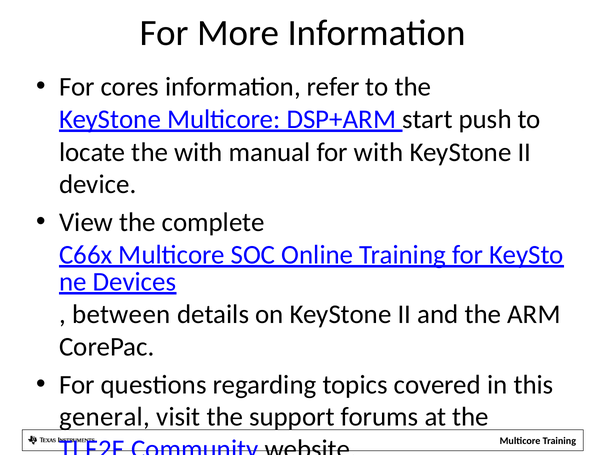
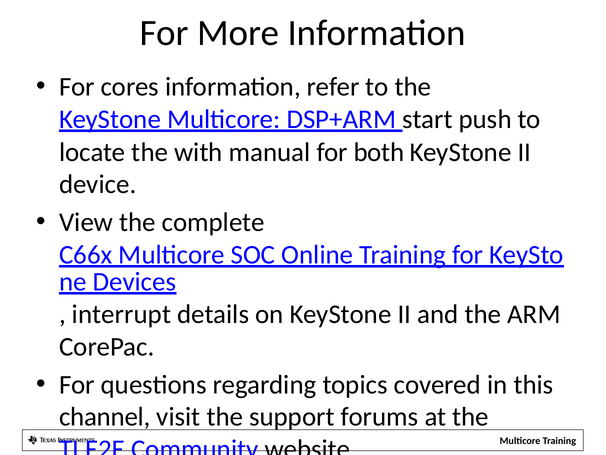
for with: with -> both (379, 152)
between: between -> interrupt (121, 314)
general: general -> channel (105, 417)
